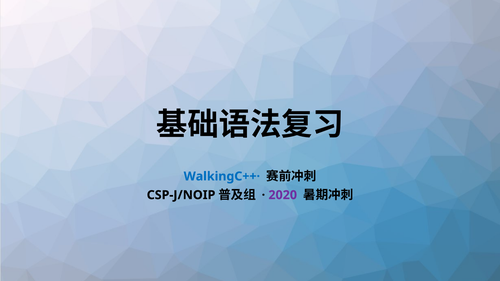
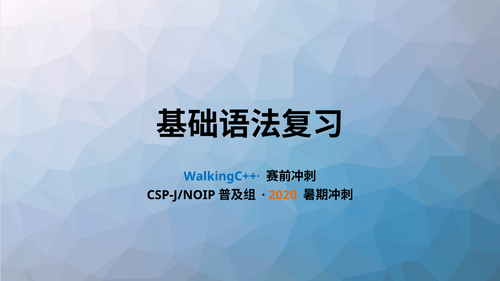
2020 colour: purple -> orange (283, 195)
